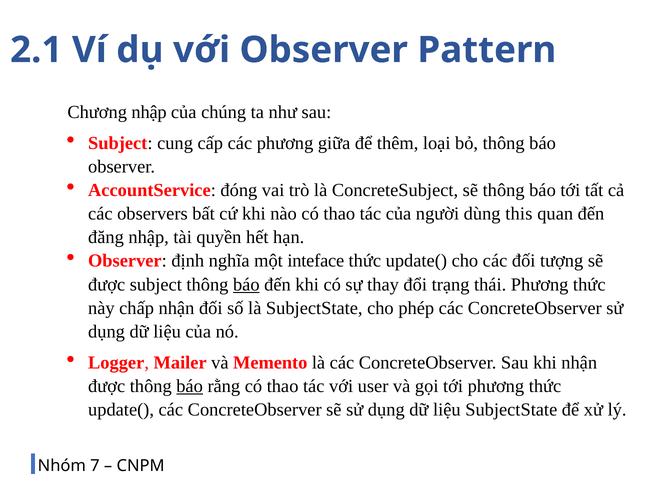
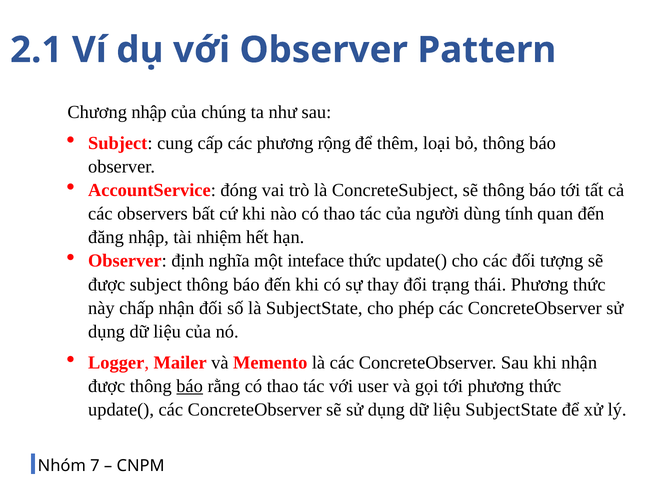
giữa: giữa -> rộng (334, 143)
this: this -> tính (519, 214)
quyền: quyền -> nhiệm (219, 238)
báo underline: present -> none (246, 285)
